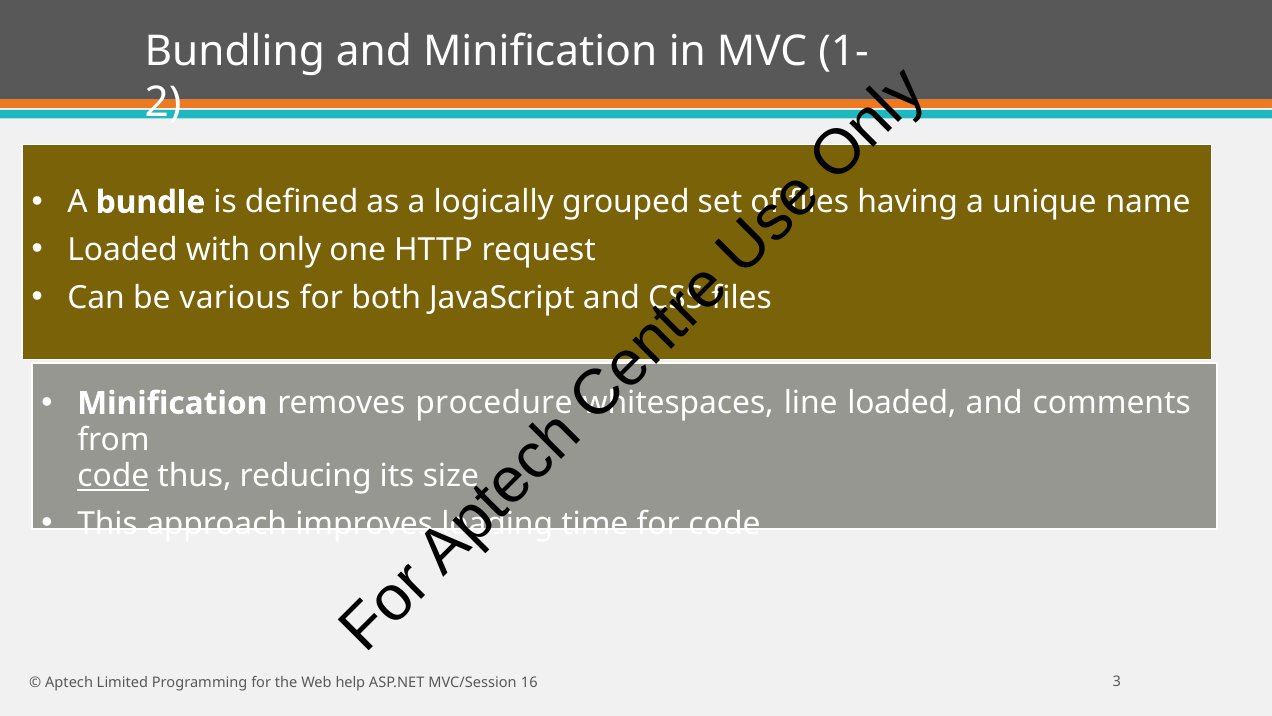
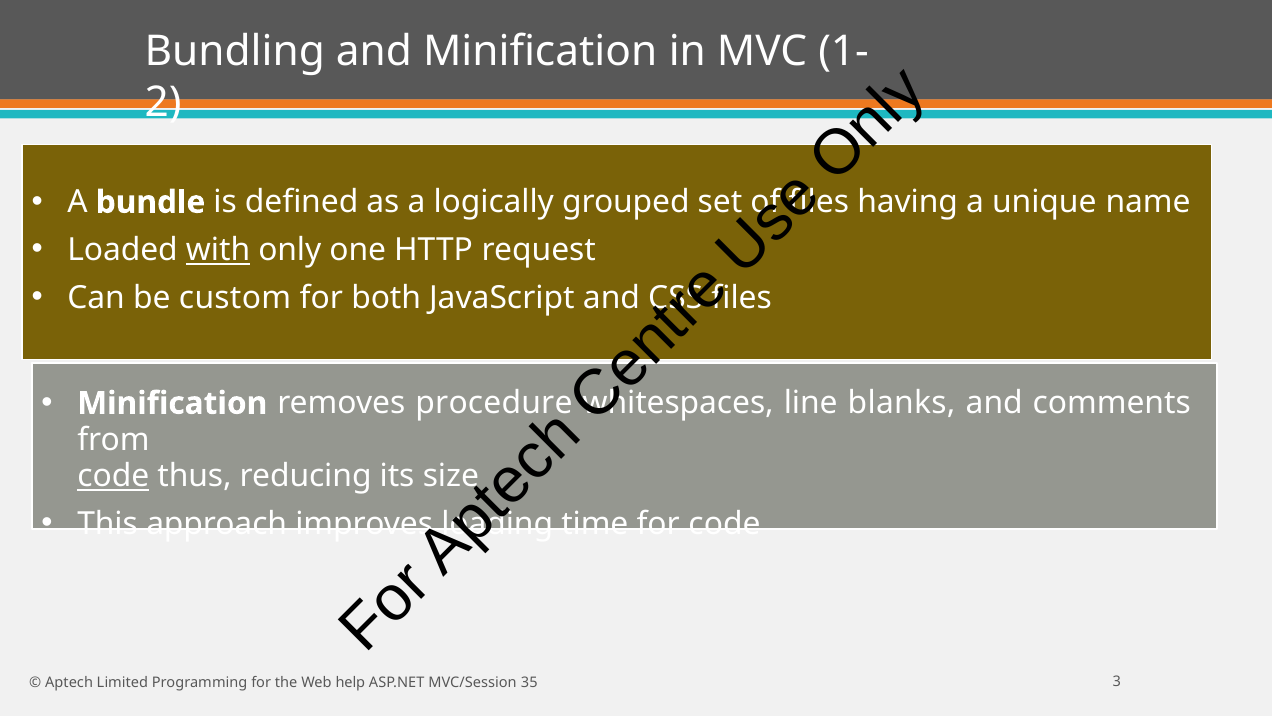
with underline: none -> present (218, 250)
various: various -> custom (235, 298)
line loaded: loaded -> blanks (902, 403)
16: 16 -> 35 (529, 683)
